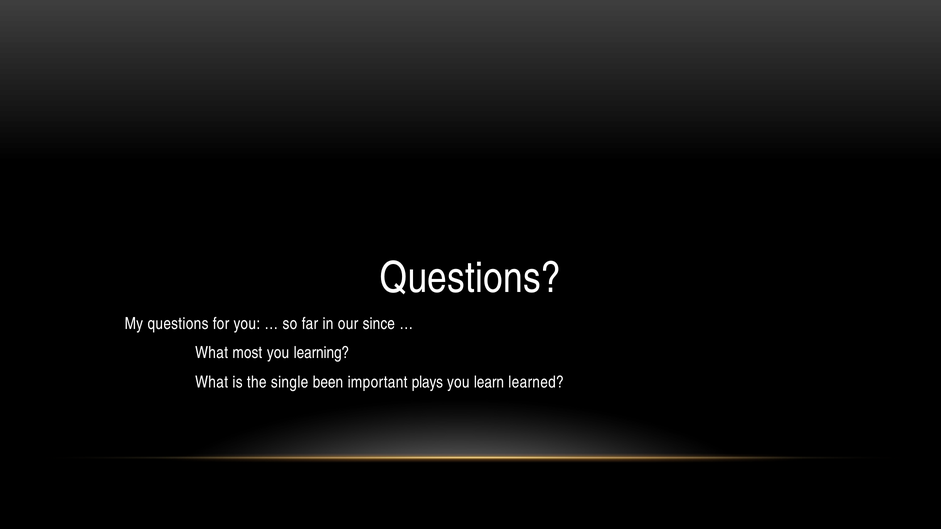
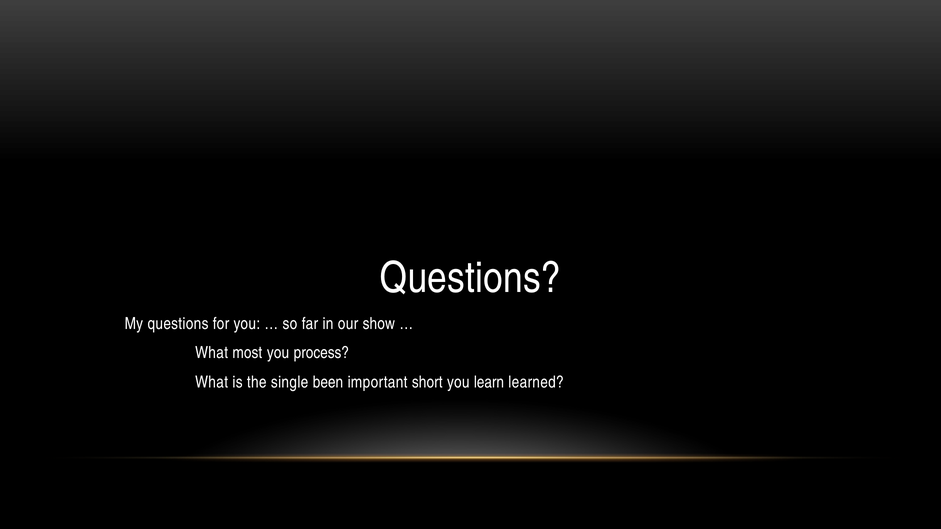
since: since -> show (379, 324)
learning: learning -> process (321, 353)
plays: plays -> short (427, 382)
